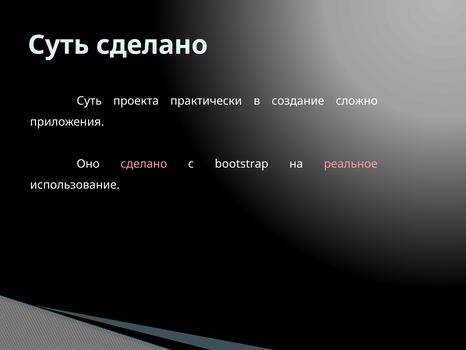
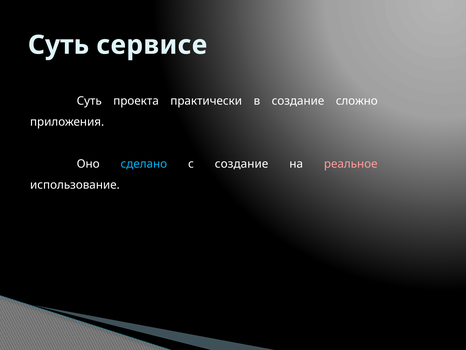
Суть сделано: сделано -> сервисе (152, 45)
сделано colour: pink -> light blue (144, 164)
с bootstrap: bootstrap -> создание (242, 164)
